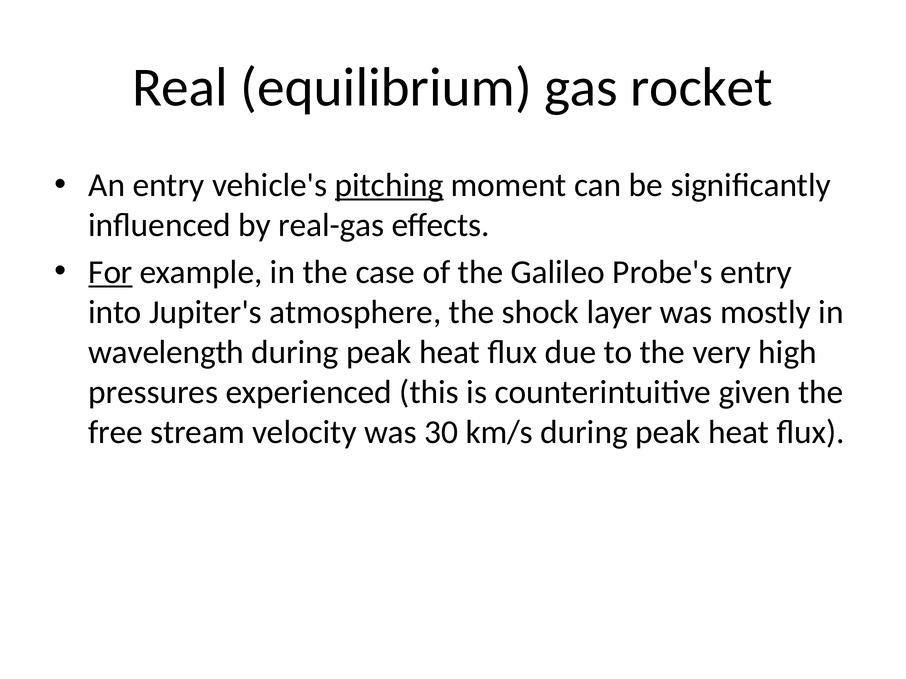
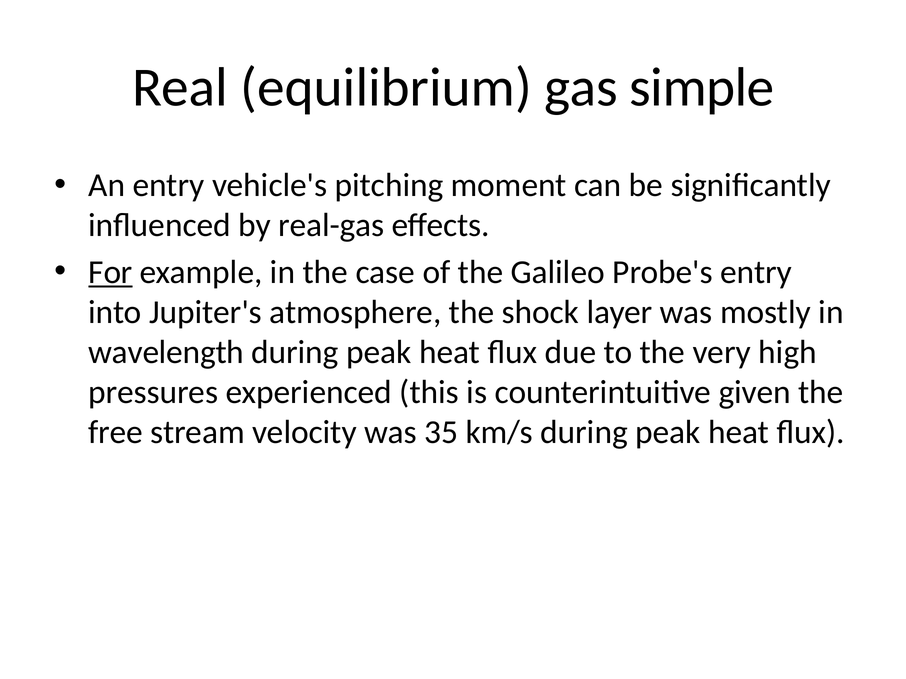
rocket: rocket -> simple (702, 88)
pitching underline: present -> none (389, 185)
30: 30 -> 35 (441, 433)
